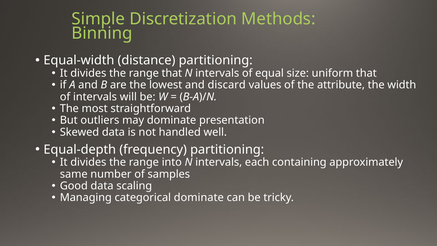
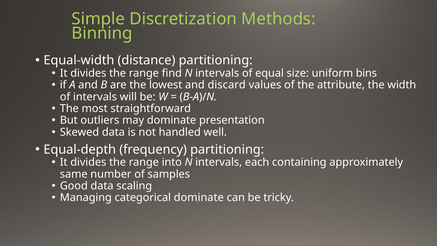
range that: that -> find (172, 73)
uniform that: that -> bins (366, 73)
